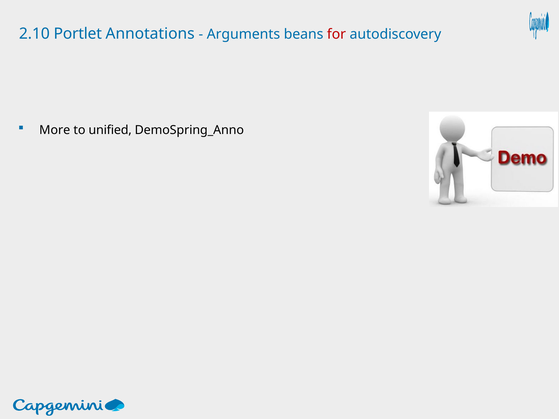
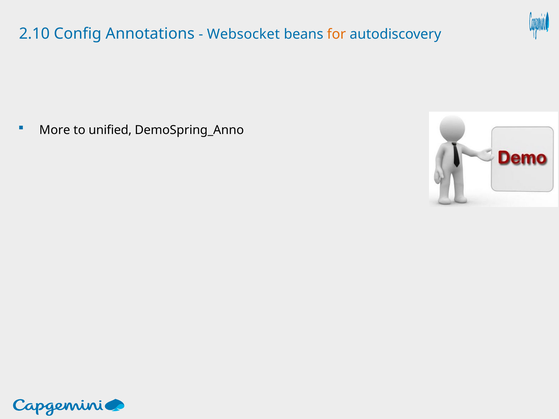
Portlet: Portlet -> Config (78, 34)
Arguments: Arguments -> Websocket (243, 34)
for colour: red -> orange (336, 34)
